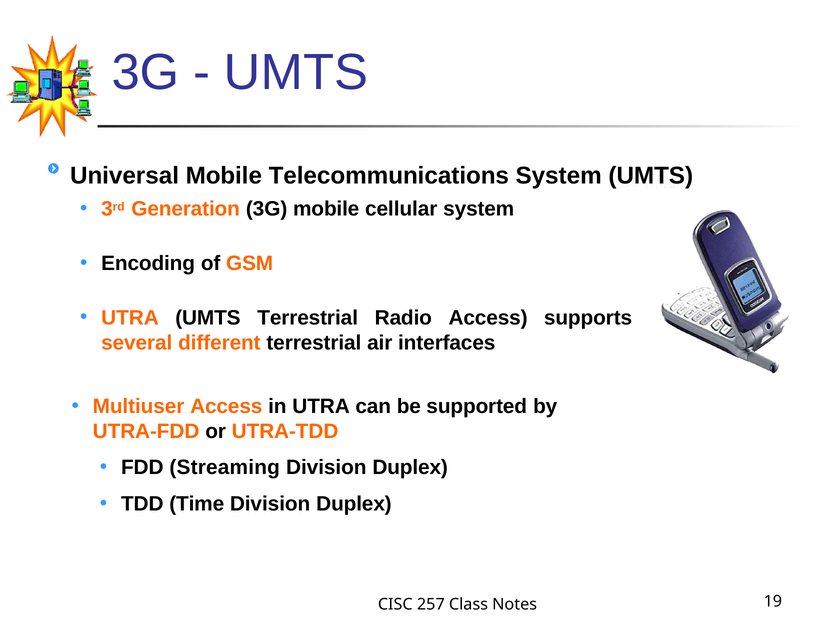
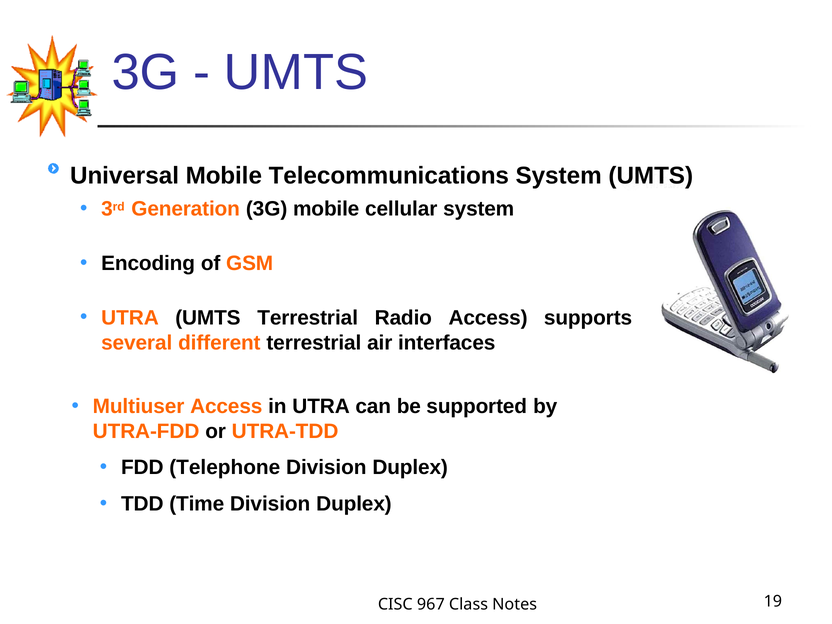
Streaming: Streaming -> Telephone (225, 468)
257: 257 -> 967 (431, 604)
